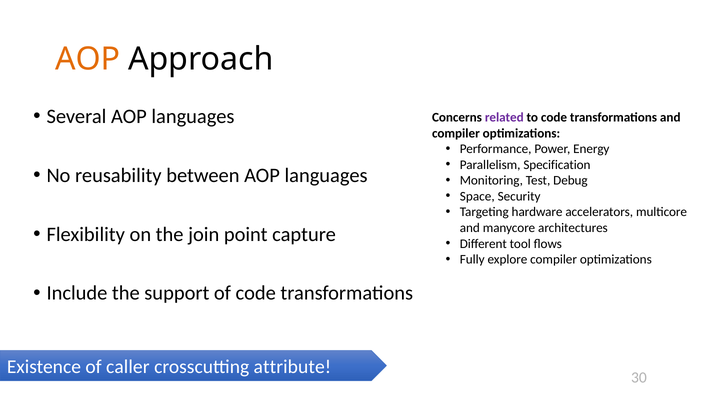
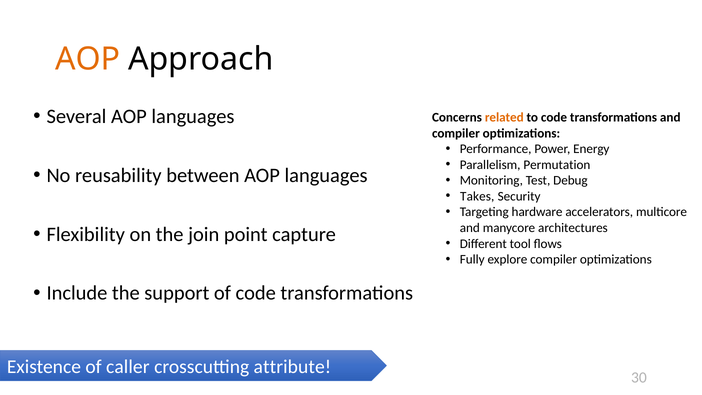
related colour: purple -> orange (504, 117)
Specification: Specification -> Permutation (557, 165)
Space: Space -> Takes (477, 196)
